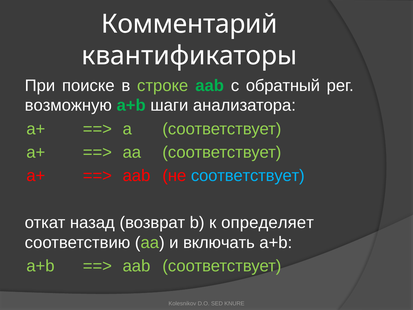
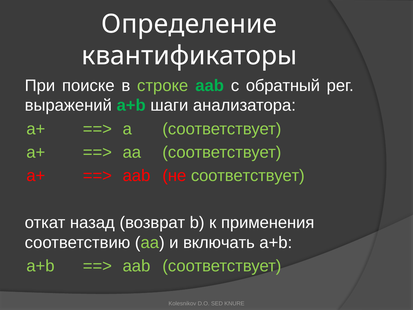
Комментарий: Комментарий -> Определение (189, 24)
возможную: возможную -> выражений (68, 105)
соответствует colour: light blue -> light green (248, 176)
определяет: определяет -> применения (268, 222)
